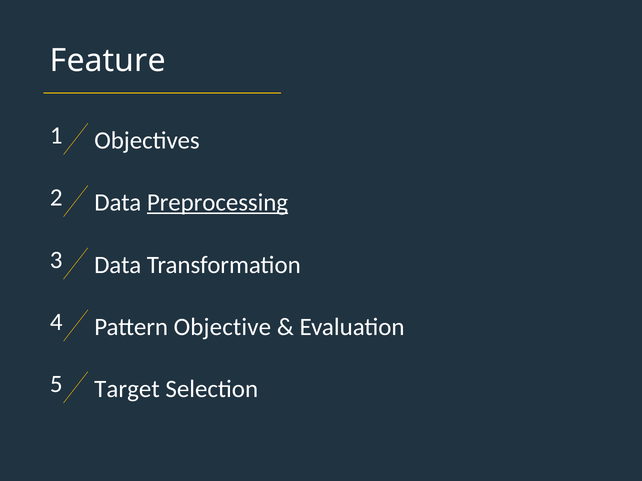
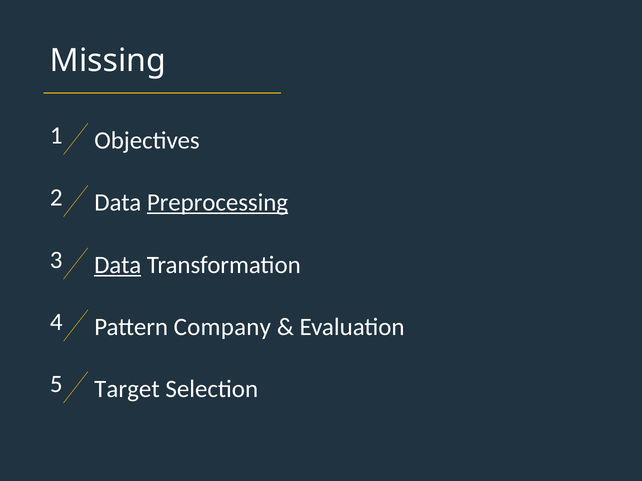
Feature: Feature -> Missing (108, 61)
Data underline: none -> present (118, 265)
Objective: Objective -> Company (222, 327)
